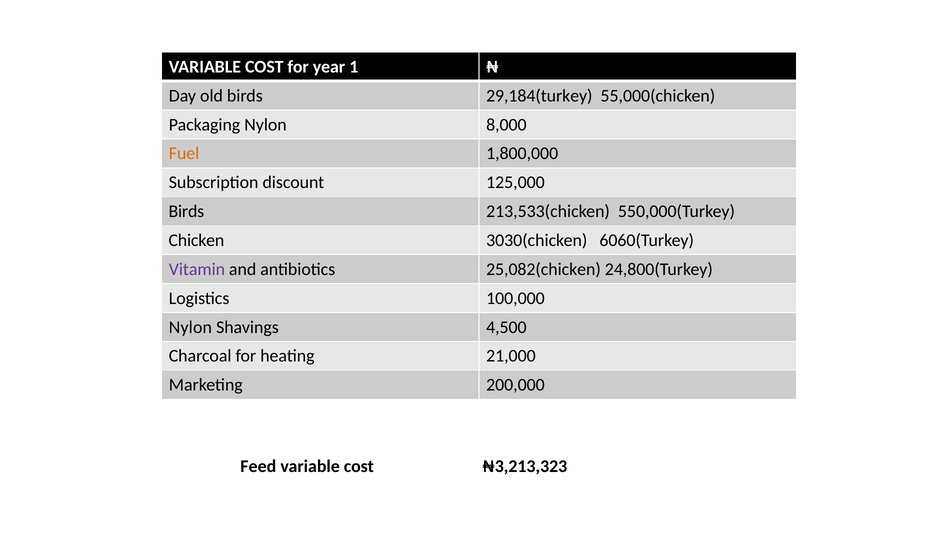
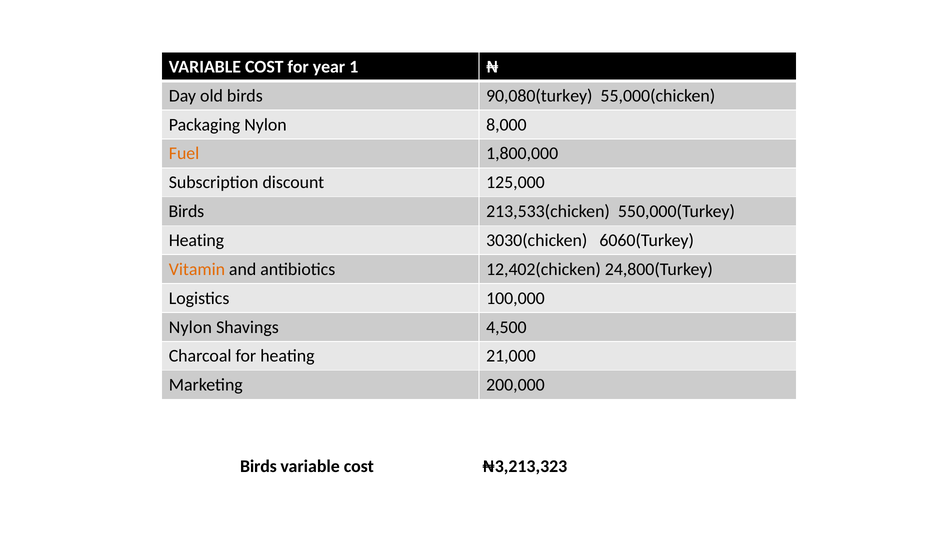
29,184(turkey: 29,184(turkey -> 90,080(turkey (539, 96)
Chicken: Chicken -> Heating (196, 241)
Vitamin colour: purple -> orange (197, 270)
25,082(chicken: 25,082(chicken -> 12,402(chicken (543, 270)
Feed: Feed -> Birds (258, 467)
